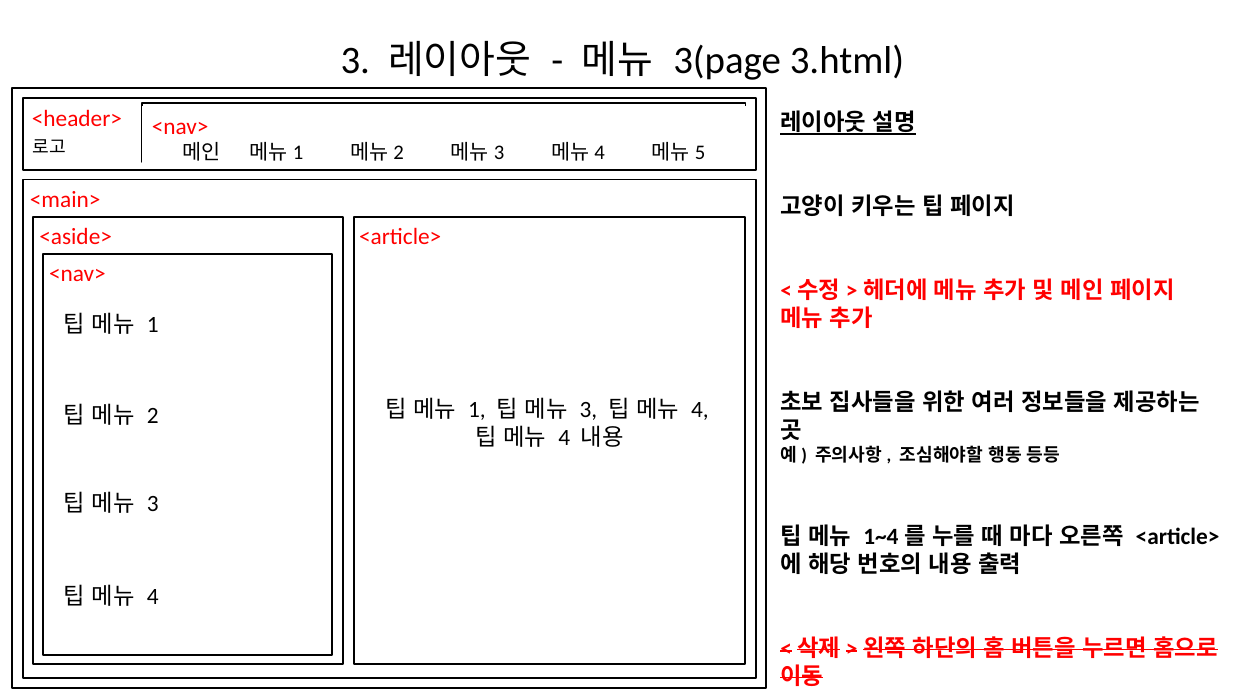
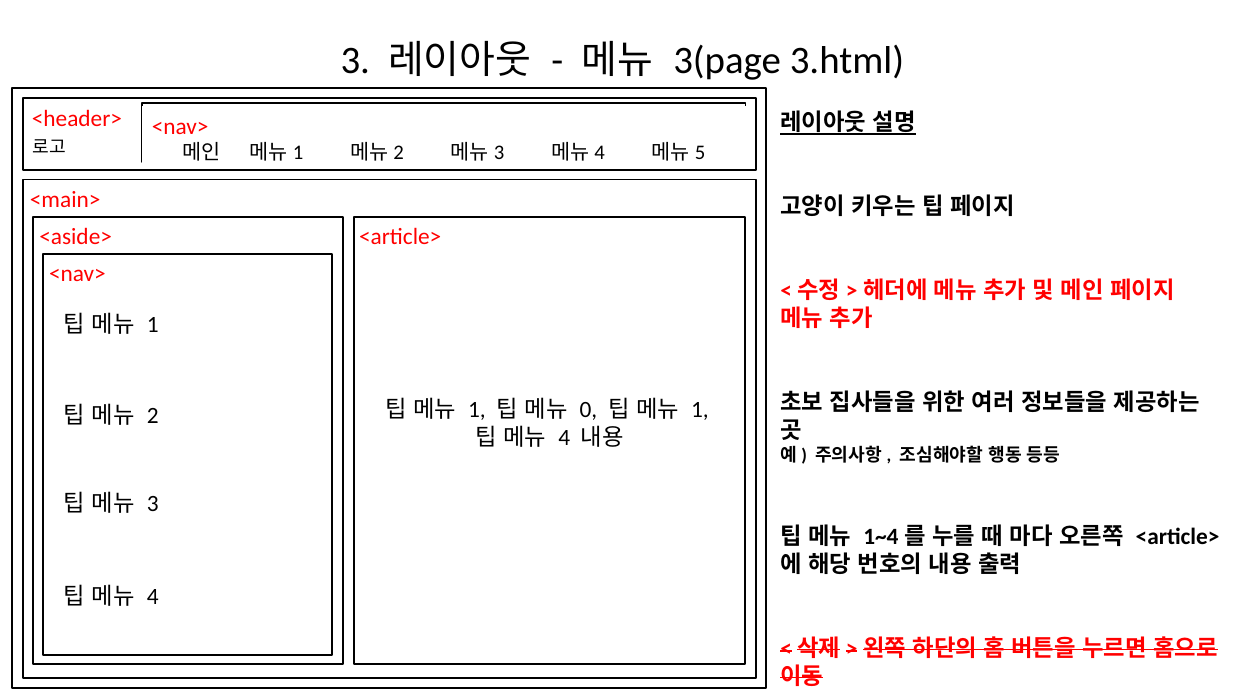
3: 3 -> 0 (588, 410)
4: 4 -> 1 (700, 410)
